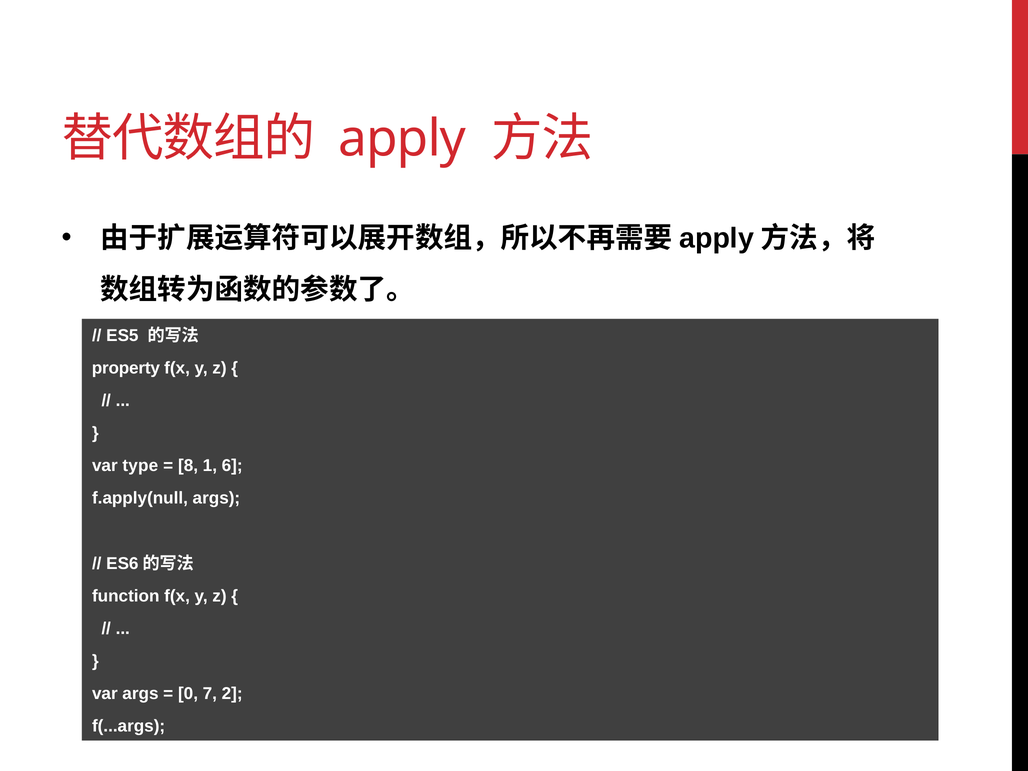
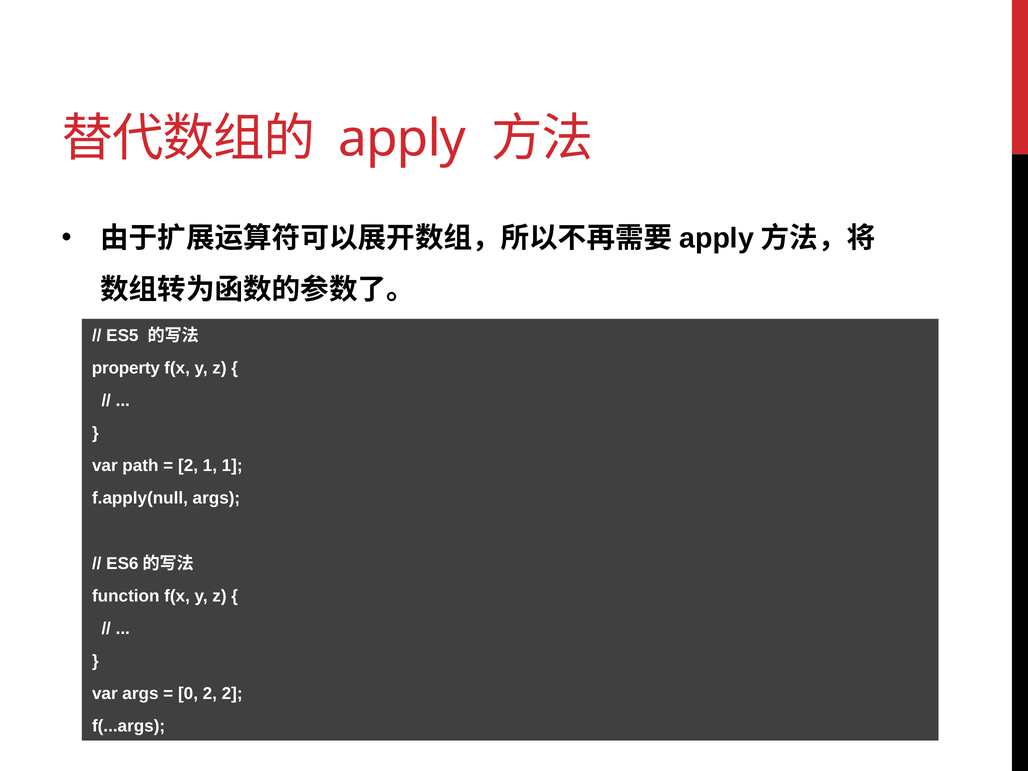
type: type -> path (140, 466)
8: 8 -> 2 (188, 466)
1 6: 6 -> 1 (232, 466)
0 7: 7 -> 2 (210, 694)
